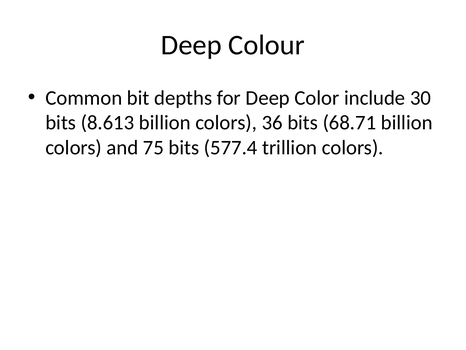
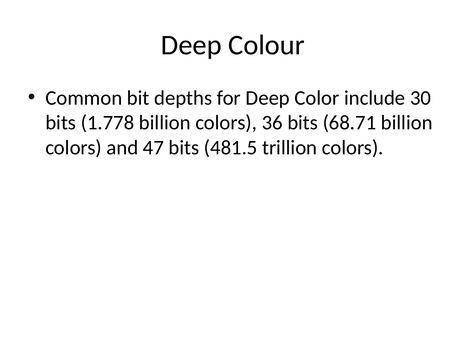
8.613: 8.613 -> 1.778 (108, 123)
75: 75 -> 47 (153, 147)
577.4: 577.4 -> 481.5 (231, 147)
